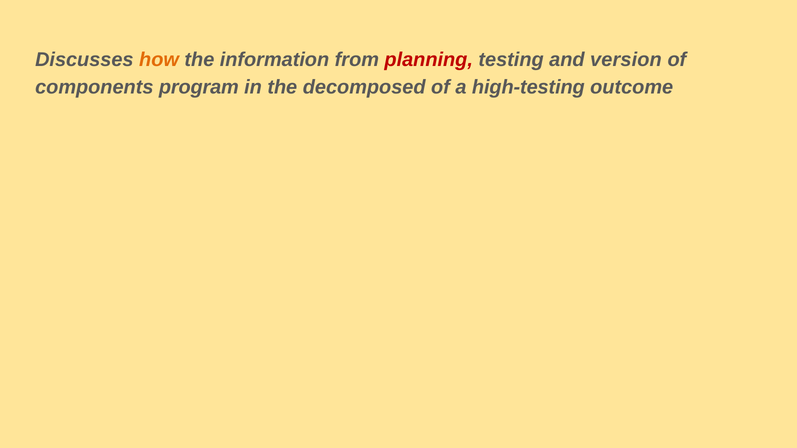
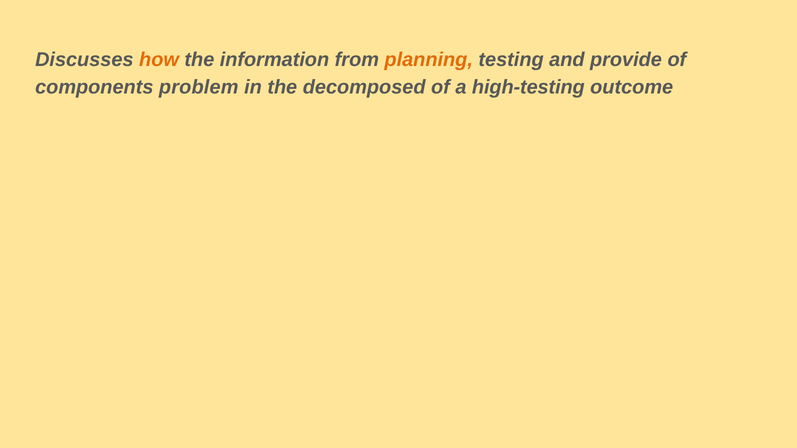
planning colour: red -> orange (429, 60)
version: version -> provide (626, 60)
program: program -> problem (199, 87)
